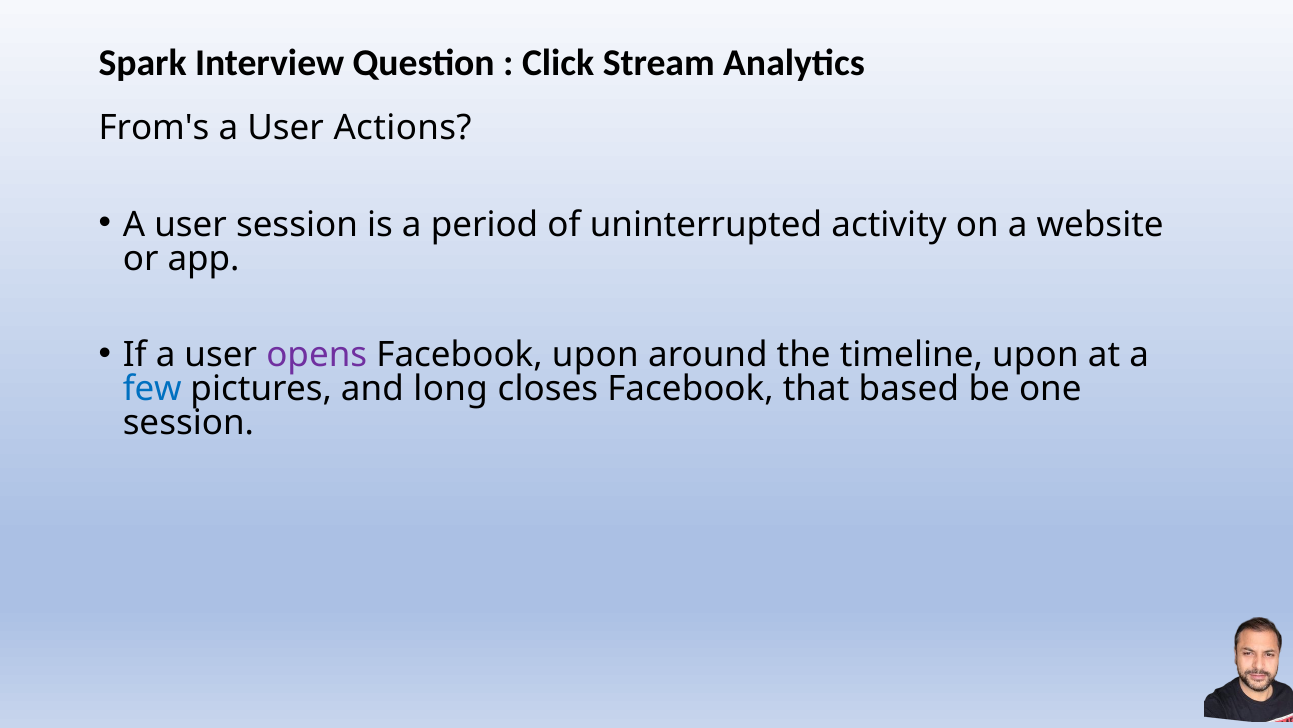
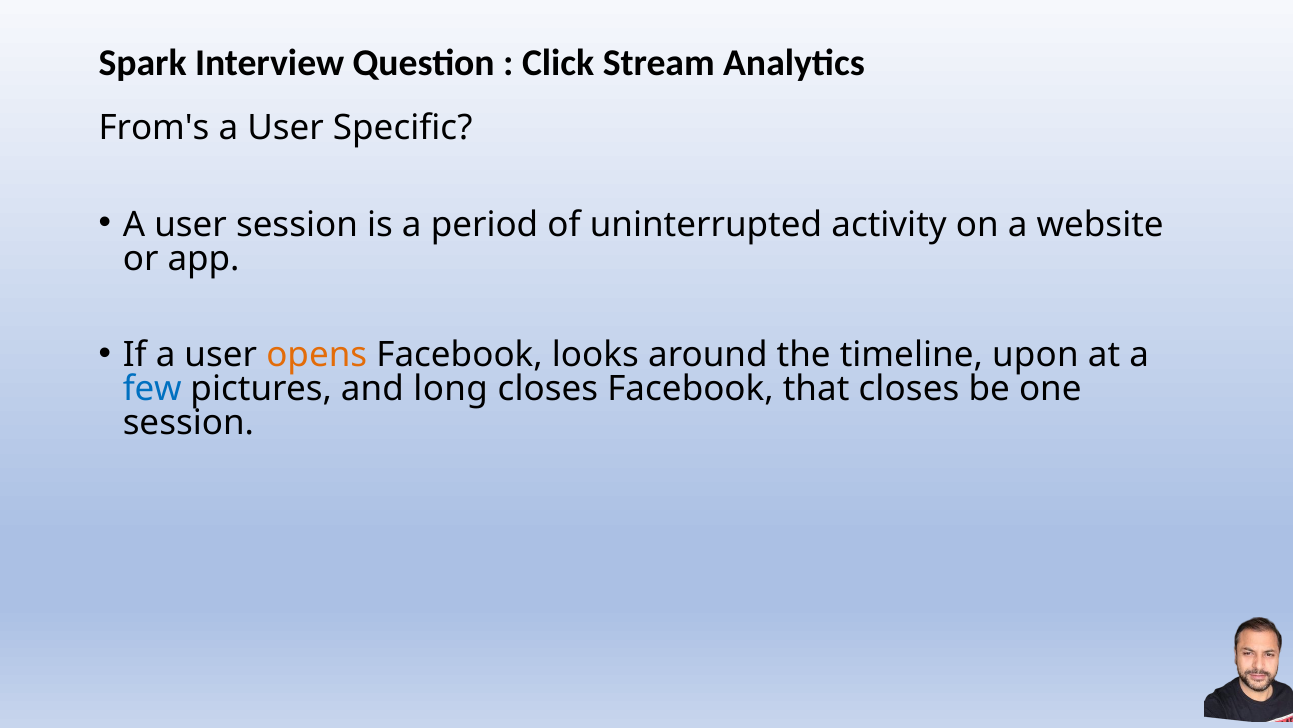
Actions: Actions -> Specific (403, 128)
opens colour: purple -> orange (317, 354)
Facebook upon: upon -> looks (595, 354)
that based: based -> closes (909, 388)
